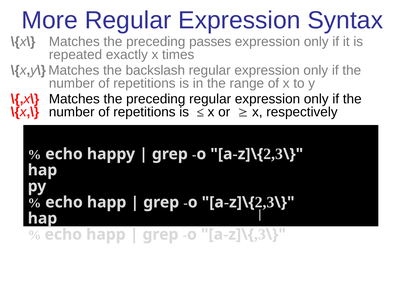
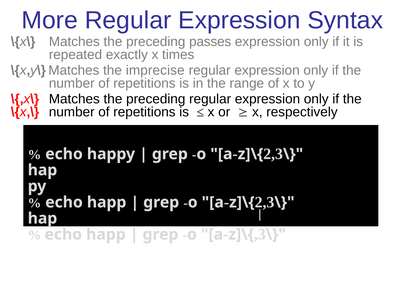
backslash: backslash -> imprecise (155, 70)
